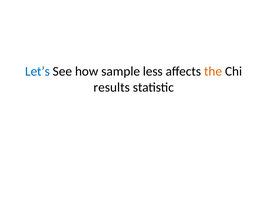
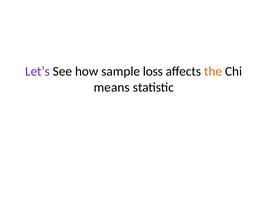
Let’s colour: blue -> purple (38, 71)
less: less -> loss (153, 71)
results: results -> means (112, 87)
